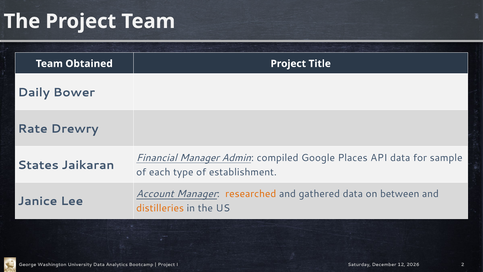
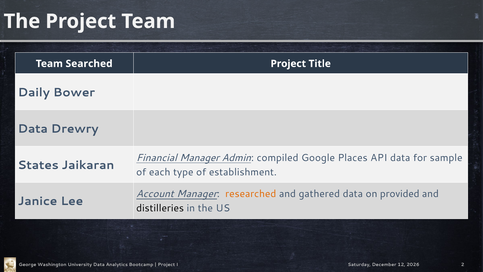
Obtained: Obtained -> Searched (89, 64)
Rate: Rate -> Data (33, 129)
between: between -> provided (400, 194)
distilleries colour: orange -> black (160, 208)
